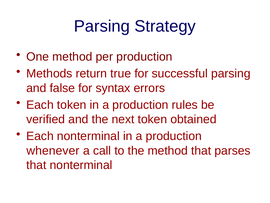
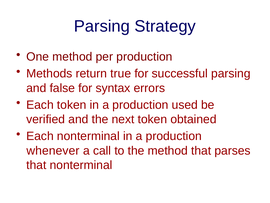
rules: rules -> used (185, 105)
